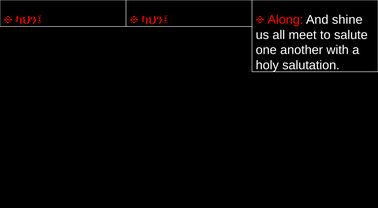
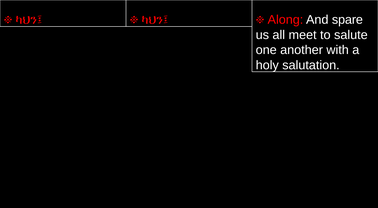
shine: shine -> spare (347, 20)
